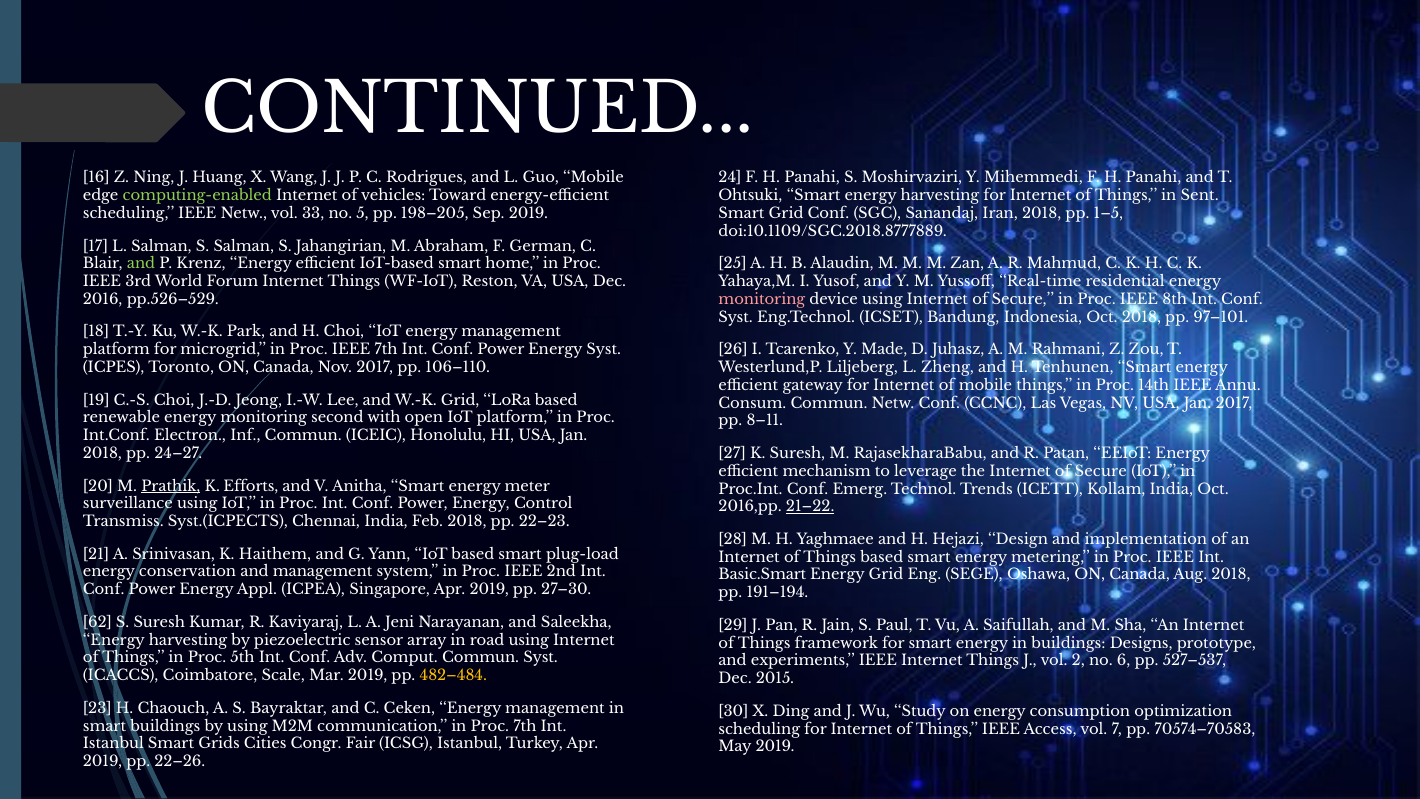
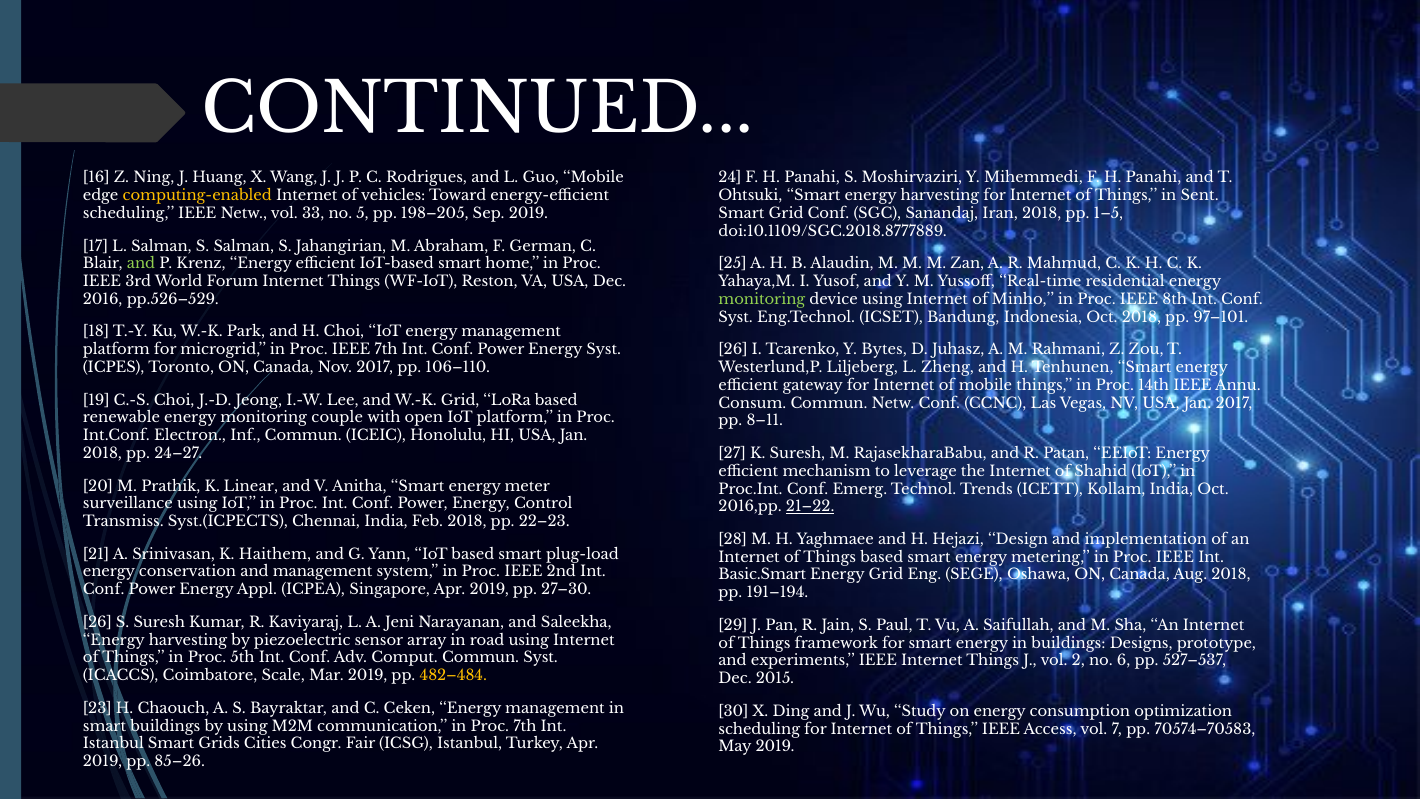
computing-enabled colour: light green -> yellow (197, 196)
monitoring colour: pink -> light green (762, 299)
using Internet of Secure: Secure -> Minho (1023, 299)
Made: Made -> Bytes (884, 350)
second: second -> couple (337, 418)
the Internet of Secure: Secure -> Shahid (1101, 471)
Prathik underline: present -> none (171, 486)
Efforts: Efforts -> Linear (251, 486)
62: 62 -> 26 (97, 622)
22–26: 22–26 -> 85–26 (180, 762)
